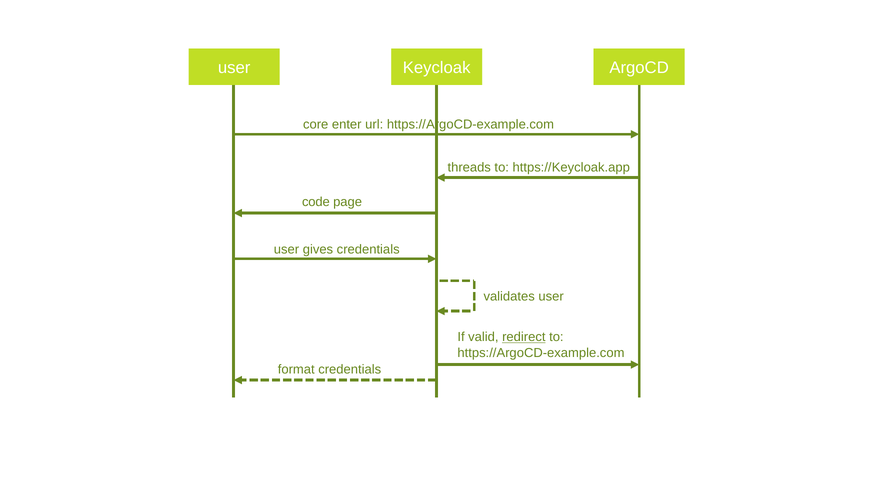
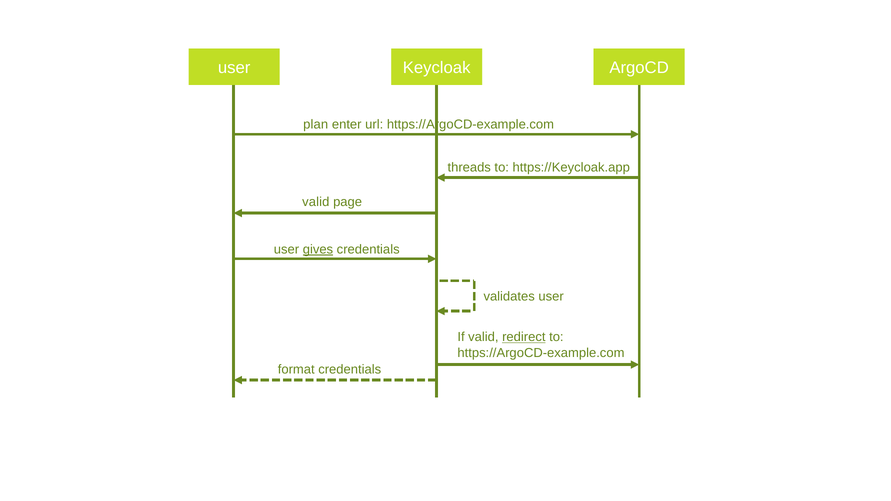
core: core -> plan (316, 124)
code: code -> valid (316, 202)
gives underline: none -> present (318, 249)
